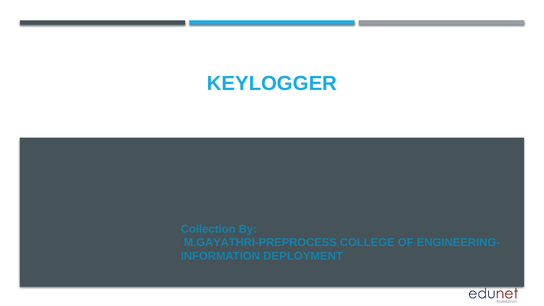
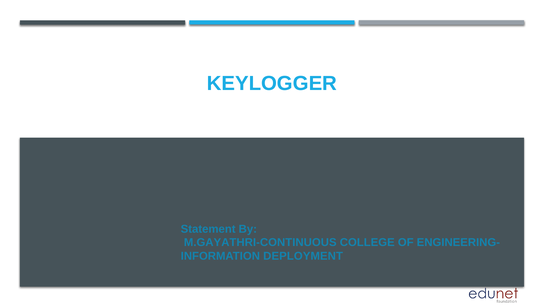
Collection: Collection -> Statement (208, 229)
M.GAYATHRI-PREPROCESS: M.GAYATHRI-PREPROCESS -> M.GAYATHRI-CONTINUOUS (260, 243)
